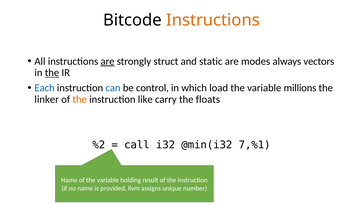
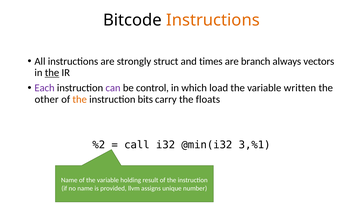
are underline: present -> none (108, 61)
static: static -> times (211, 61)
modes: modes -> branch (256, 61)
Each colour: blue -> purple (45, 88)
can colour: blue -> purple (113, 88)
millions: millions -> written (300, 88)
linker: linker -> other (47, 99)
like: like -> bits (145, 99)
7,%1: 7,%1 -> 3,%1 (255, 145)
